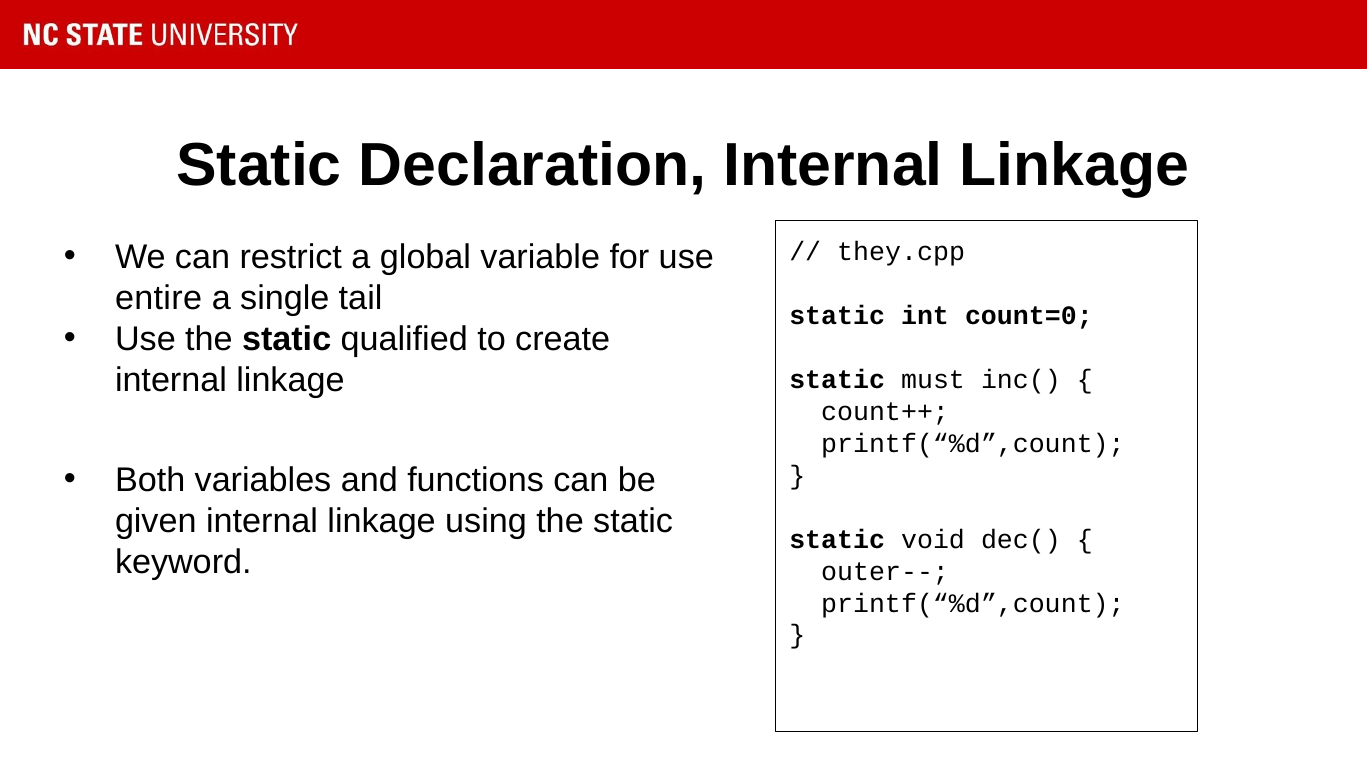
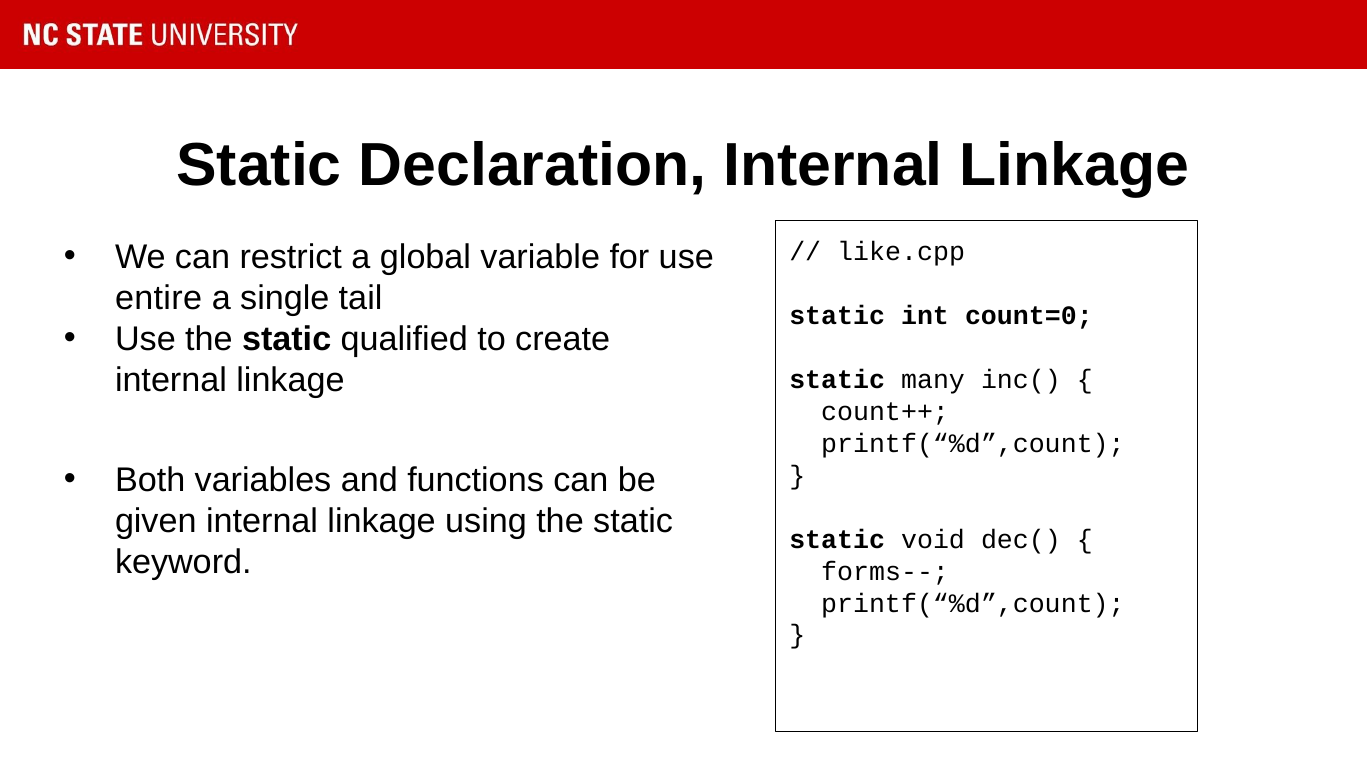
they.cpp: they.cpp -> like.cpp (901, 252)
must: must -> many (933, 380)
outer--: outer-- -> forms-- (885, 571)
